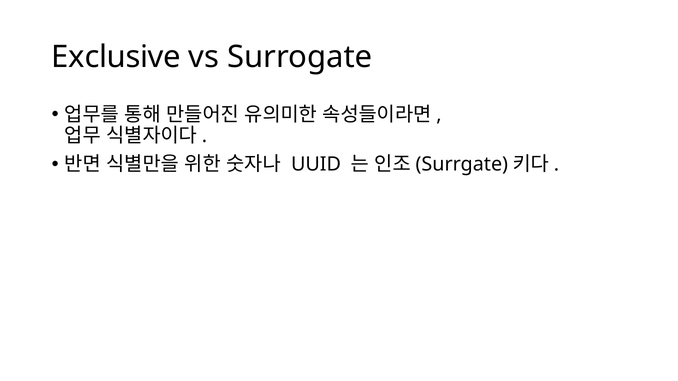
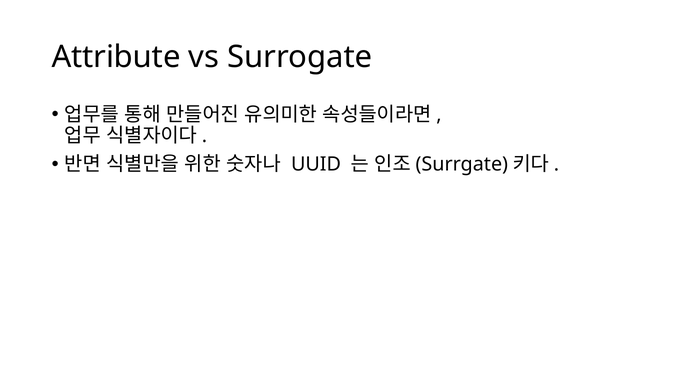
Exclusive: Exclusive -> Attribute (116, 57)
